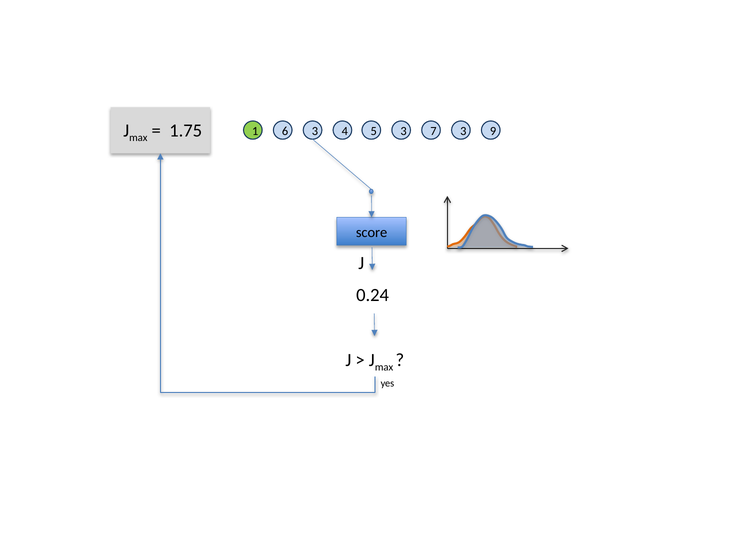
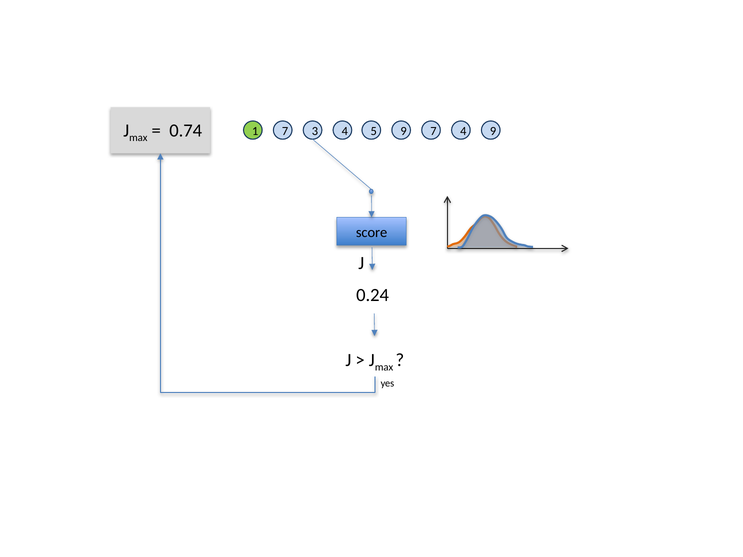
1.75: 1.75 -> 0.74 (186, 131)
1 6: 6 -> 7 (285, 131)
5 3: 3 -> 9 (404, 131)
7 3: 3 -> 4 (463, 131)
